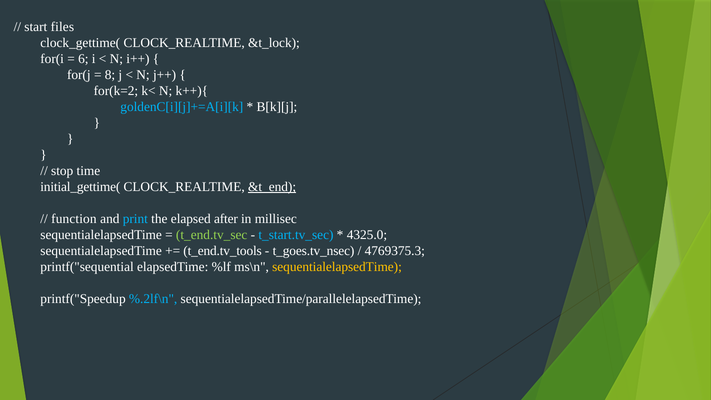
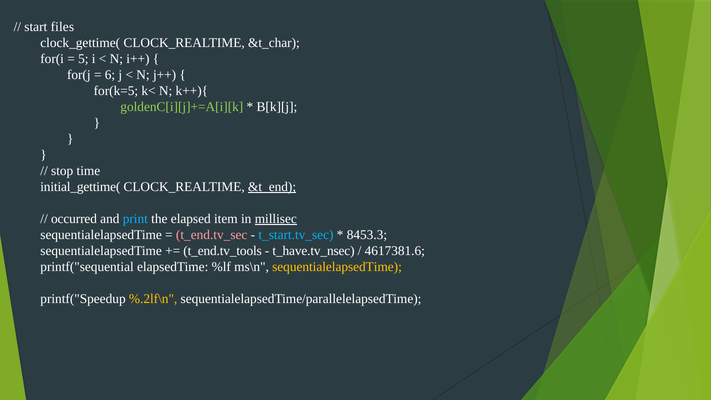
&t_lock: &t_lock -> &t_char (274, 43)
6: 6 -> 5 (83, 59)
8: 8 -> 6 (110, 75)
for(k=2: for(k=2 -> for(k=5 (116, 91)
goldenC[i][j]+=A[i][k colour: light blue -> light green (182, 107)
function: function -> occurred (74, 219)
after: after -> item (226, 219)
millisec underline: none -> present (276, 219)
t_end.tv_sec colour: light green -> pink (212, 235)
4325.0: 4325.0 -> 8453.3 (367, 235)
t_goes.tv_nsec: t_goes.tv_nsec -> t_have.tv_nsec (314, 251)
4769375.3: 4769375.3 -> 4617381.6 (395, 251)
%.2lf\n colour: light blue -> yellow (153, 299)
